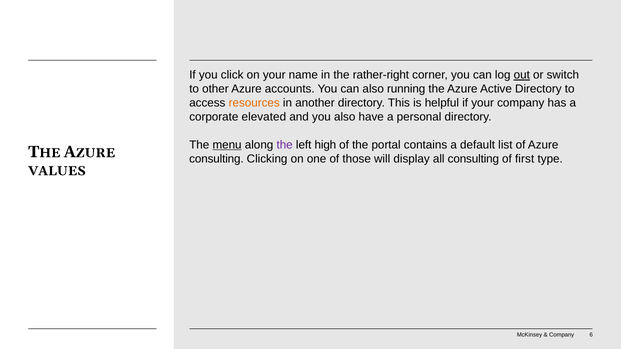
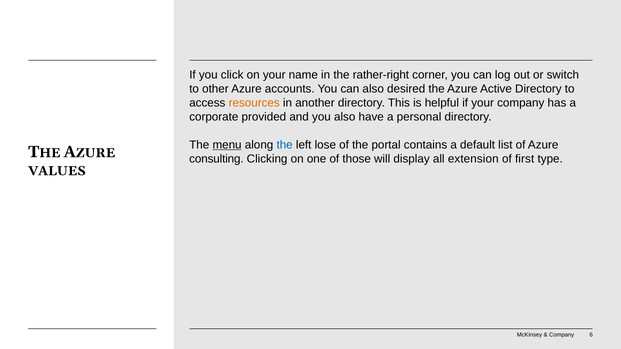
out underline: present -> none (522, 75)
running: running -> desired (406, 89)
elevated: elevated -> provided (264, 117)
the colour: purple -> blue (285, 145)
high: high -> lose (325, 145)
all consulting: consulting -> extension (473, 159)
